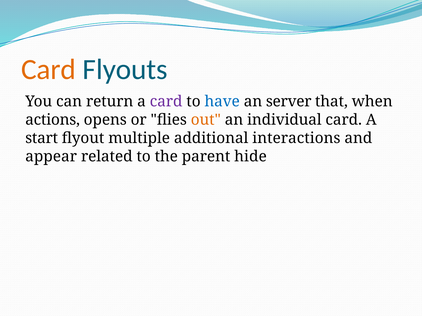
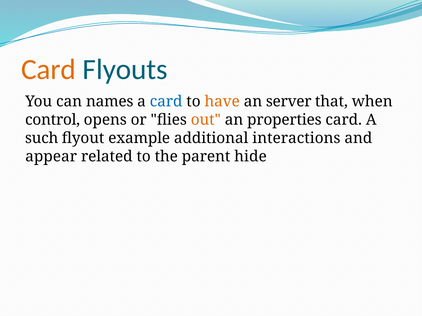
return: return -> names (110, 102)
card colour: purple -> blue (166, 102)
have colour: blue -> orange (222, 102)
actions: actions -> control (53, 120)
individual: individual -> properties (284, 120)
start: start -> such (42, 138)
multiple: multiple -> example (139, 138)
